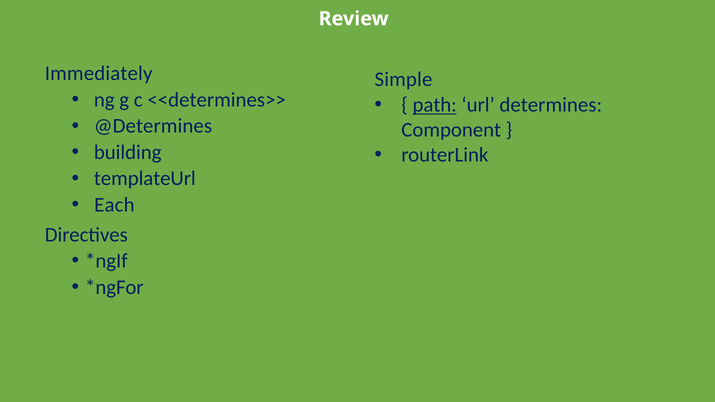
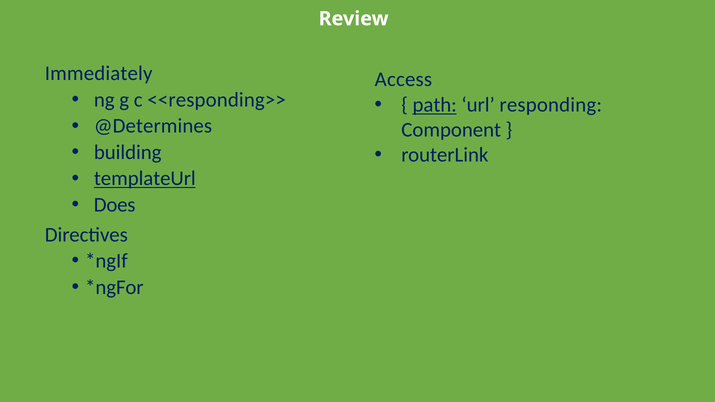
Simple: Simple -> Access (403, 80)
<<determines>>: <<determines>> -> <<responding>> (217, 100)
determines: determines -> responding (551, 105)
templateUrl underline: none -> present (145, 179)
Each: Each -> Does (115, 205)
